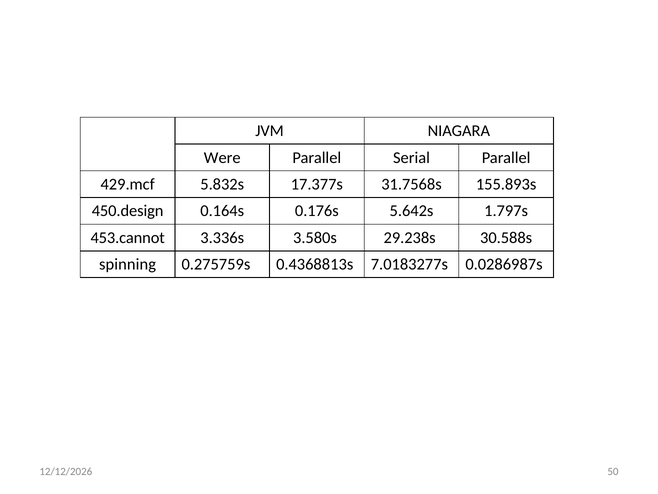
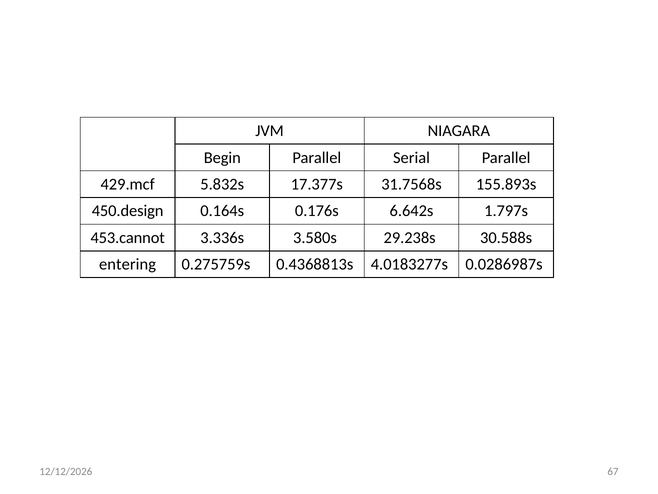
Were: Were -> Begin (222, 157)
5.642s: 5.642s -> 6.642s (411, 211)
spinning: spinning -> entering (128, 264)
7.0183277s: 7.0183277s -> 4.0183277s (409, 264)
50: 50 -> 67 (613, 471)
